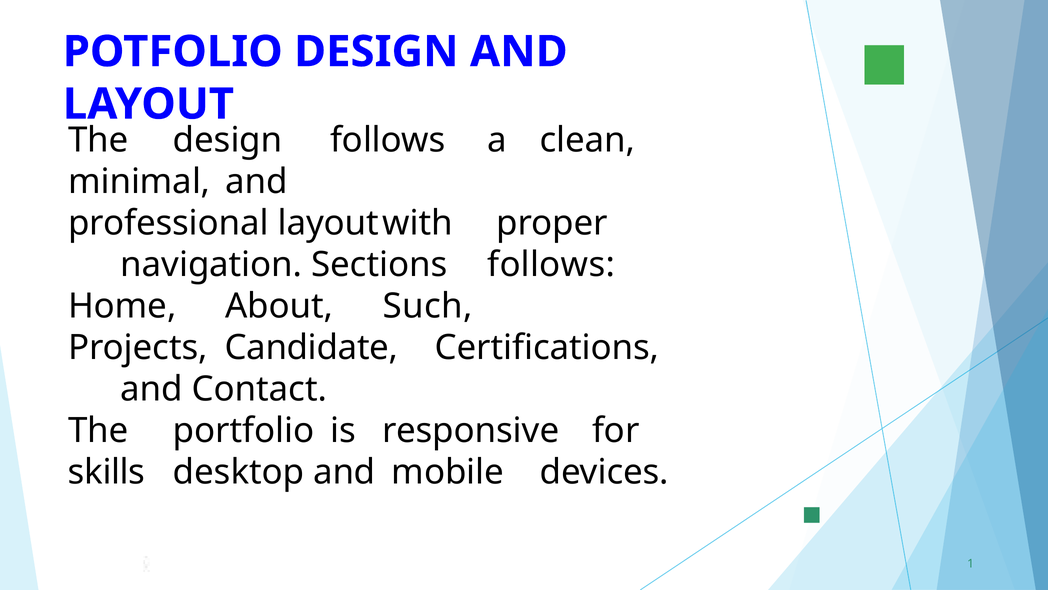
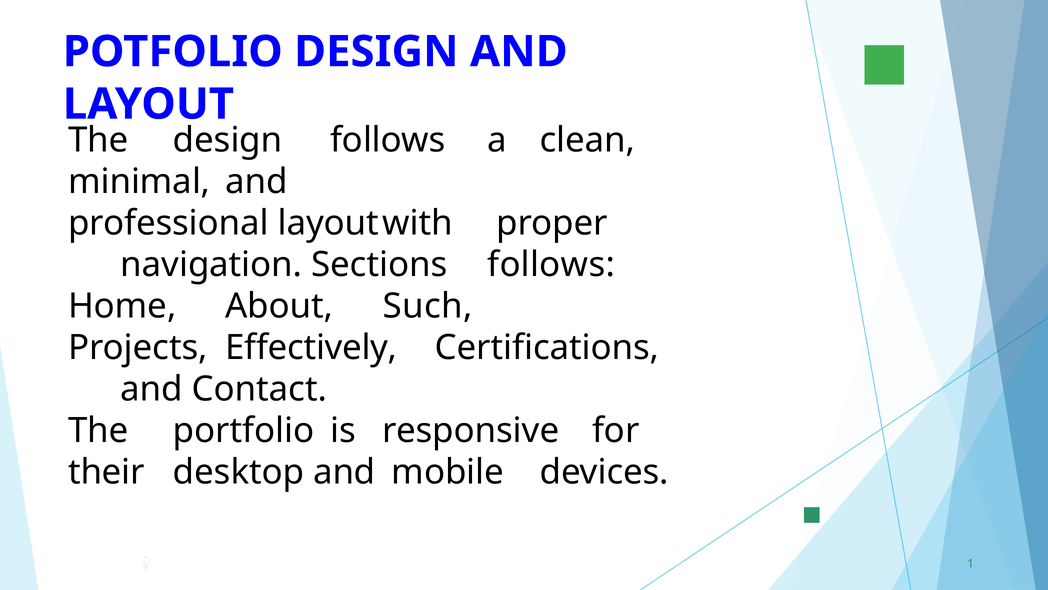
Candidate: Candidate -> Effectively (311, 348)
skills: skills -> their (106, 472)
